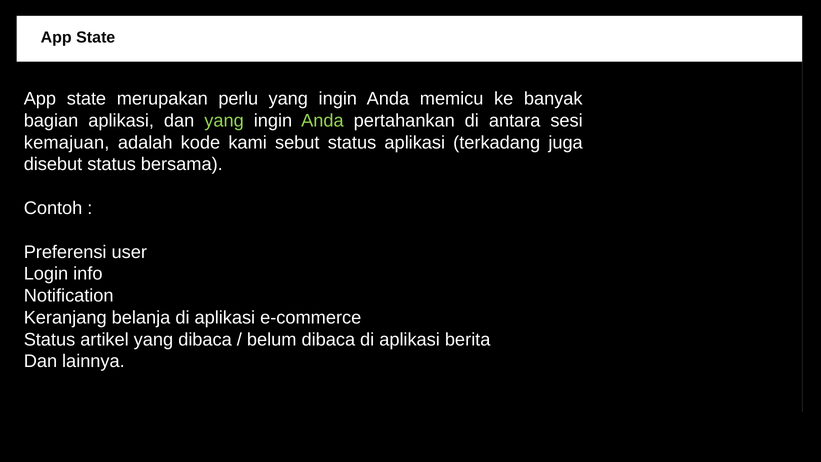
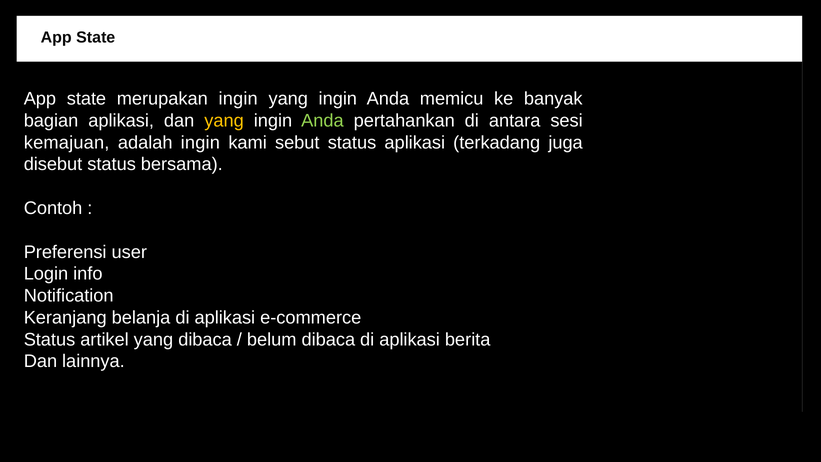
merupakan perlu: perlu -> ingin (238, 99)
yang colour: light green -> yellow (224, 121)
adalah kode: kode -> ingin (200, 143)
